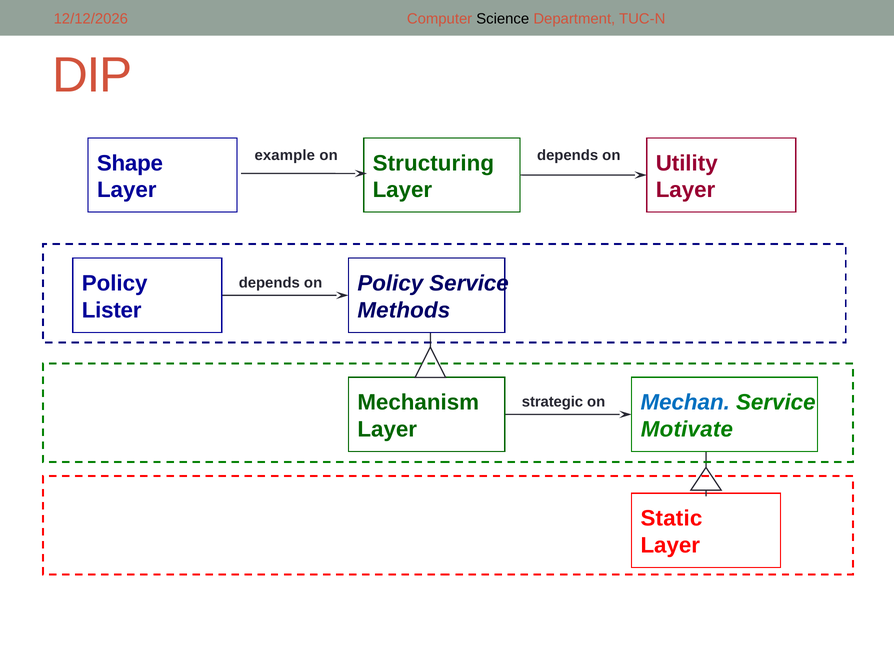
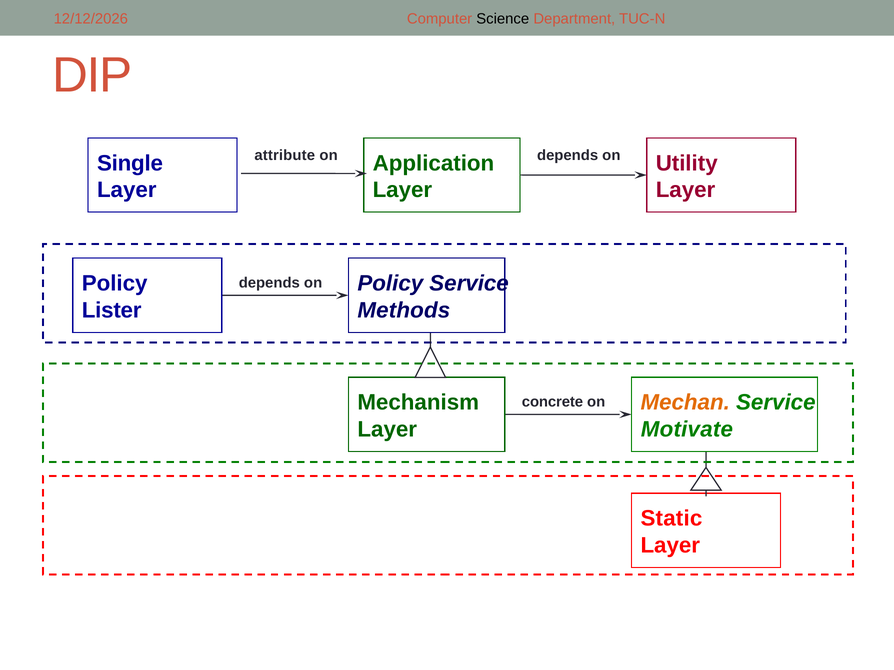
example: example -> attribute (285, 156)
Shape: Shape -> Single (130, 163)
Structuring: Structuring -> Application (433, 163)
strategic: strategic -> concrete (552, 402)
Mechan colour: blue -> orange (685, 403)
